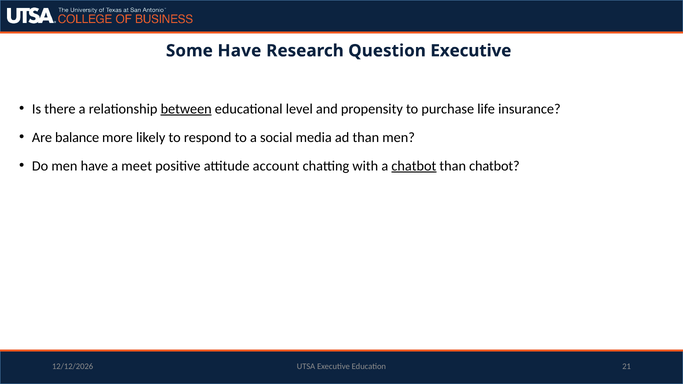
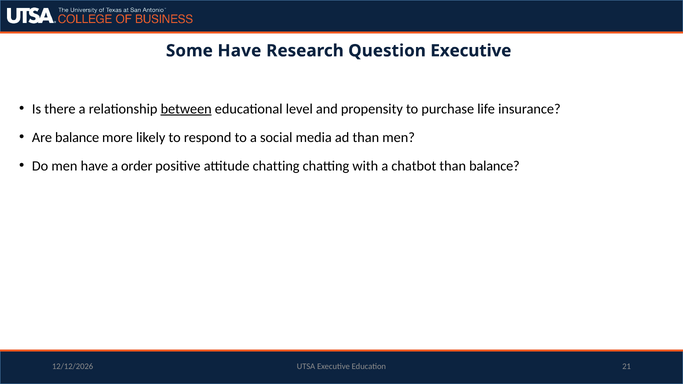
meet: meet -> order (137, 166)
attitude account: account -> chatting (276, 166)
chatbot underline: present -> none (414, 166)
than chatbot: chatbot -> balance (494, 166)
